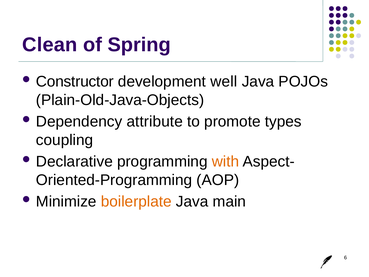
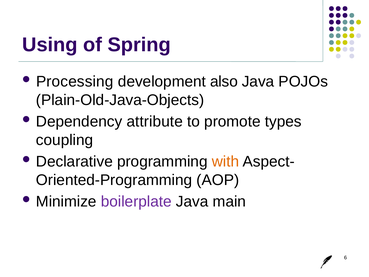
Clean: Clean -> Using (50, 45)
Constructor: Constructor -> Processing (75, 82)
well: well -> also (224, 82)
boilerplate colour: orange -> purple (136, 201)
